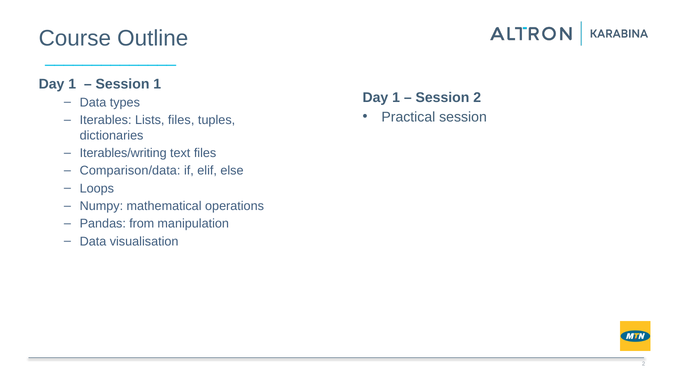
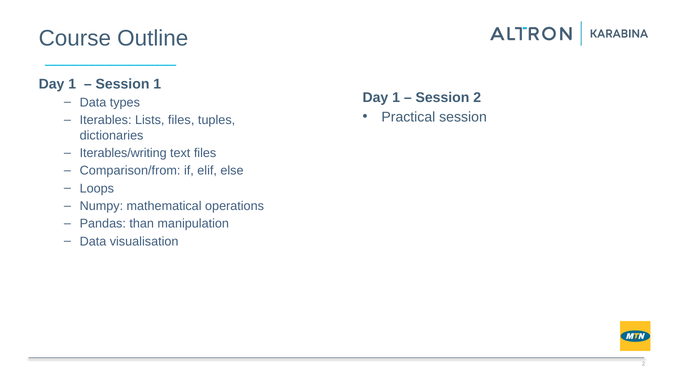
Comparison/data: Comparison/data -> Comparison/from (130, 171)
from: from -> than (142, 224)
